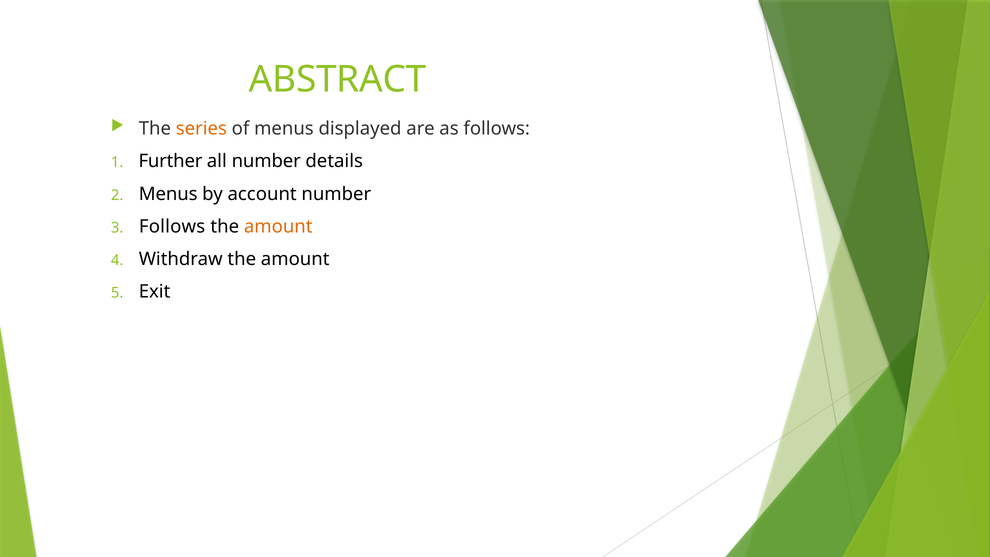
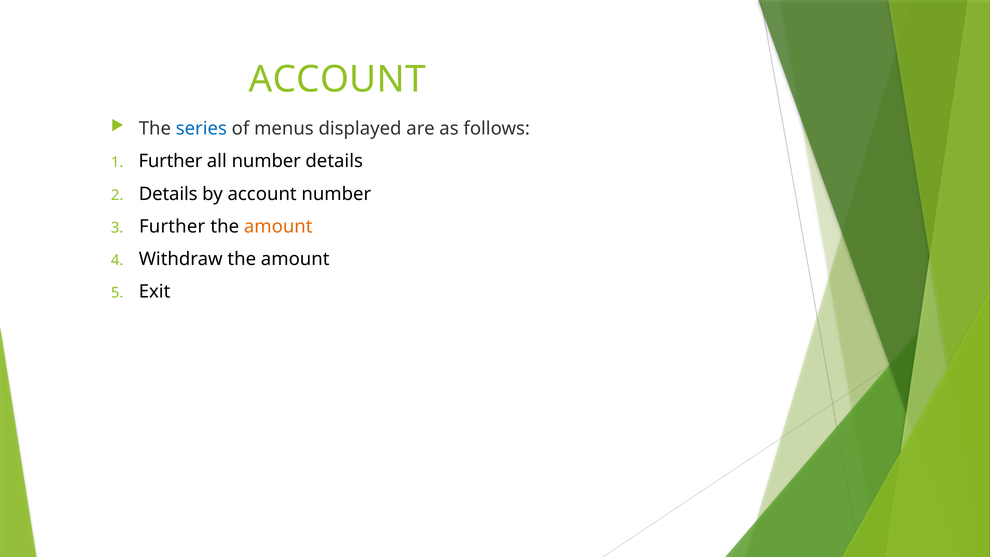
ABSTRACT: ABSTRACT -> ACCOUNT (337, 80)
series colour: orange -> blue (201, 129)
Menus: Menus -> Details (168, 194)
Follows: Follows -> Further (172, 226)
